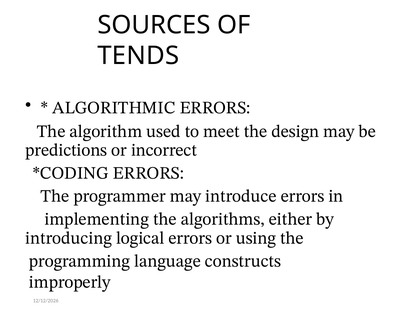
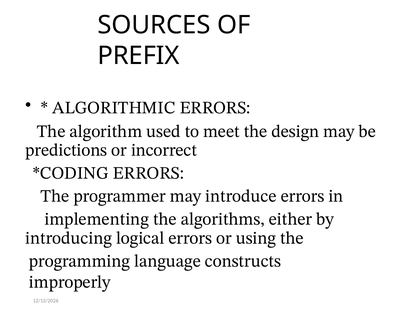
TENDS: TENDS -> PREFIX (138, 56)
